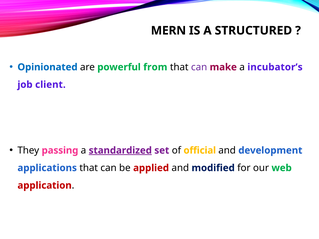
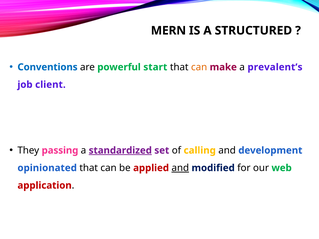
Opinionated: Opinionated -> Conventions (48, 67)
from: from -> start (155, 67)
can colour: purple -> orange (199, 67)
incubator’s: incubator’s -> prevalent’s (275, 67)
official: official -> calling (200, 151)
applications: applications -> opinionated (47, 168)
and underline: none -> present (180, 168)
